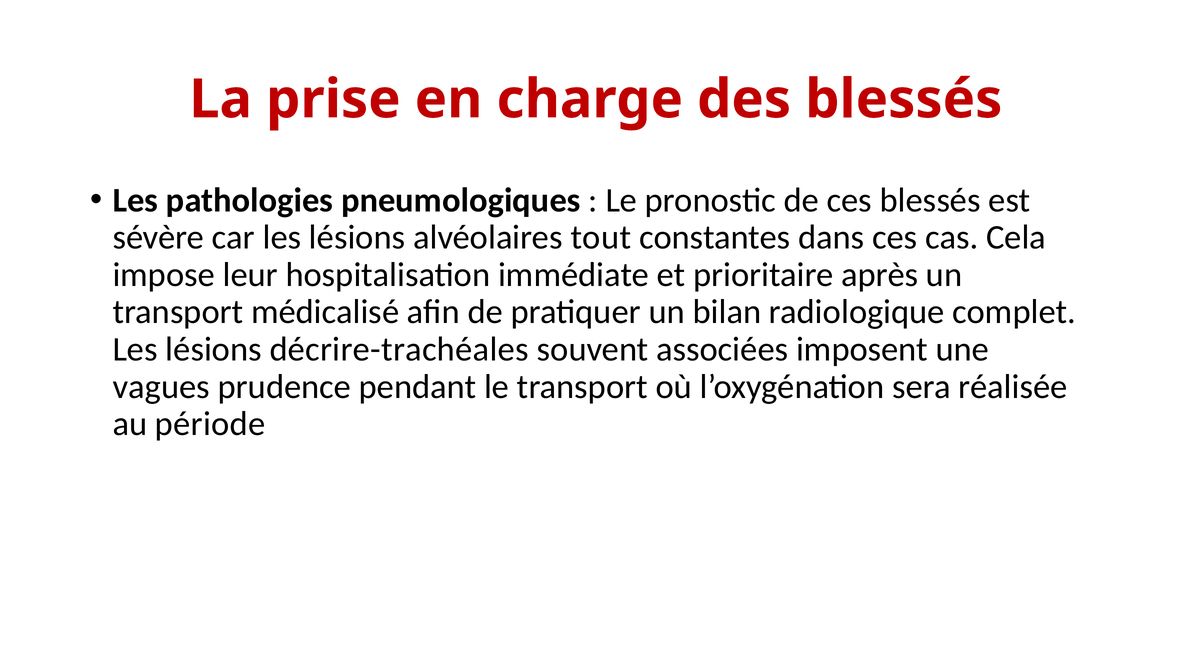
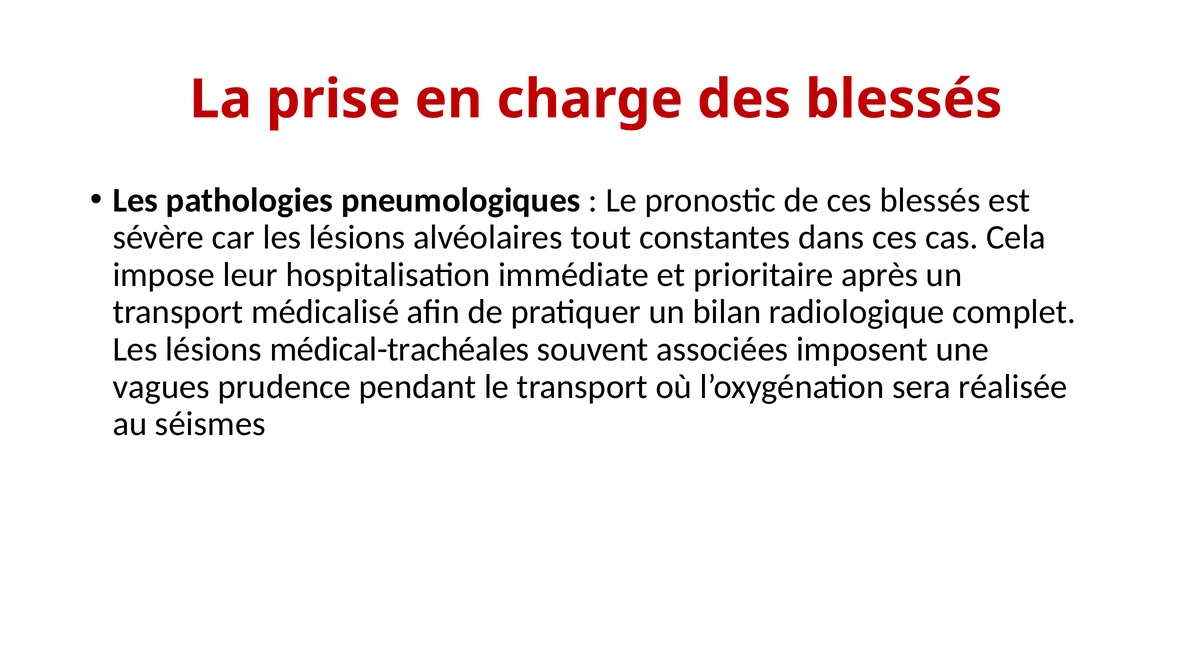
décrire-trachéales: décrire-trachéales -> médical-trachéales (399, 350)
période: période -> séismes (210, 424)
